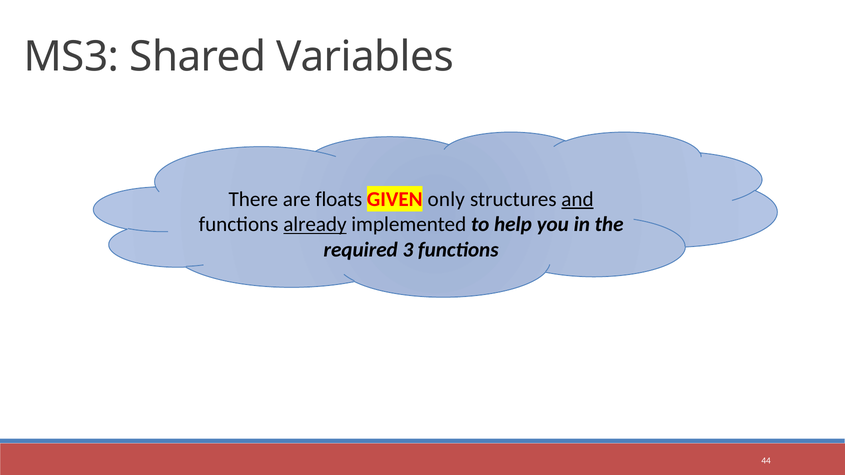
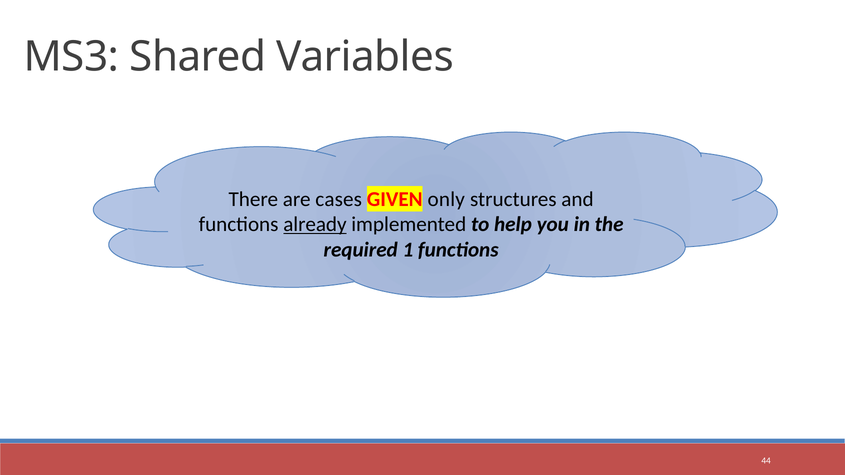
floats: floats -> cases (339, 199)
and underline: present -> none (578, 199)
3: 3 -> 1 (408, 250)
